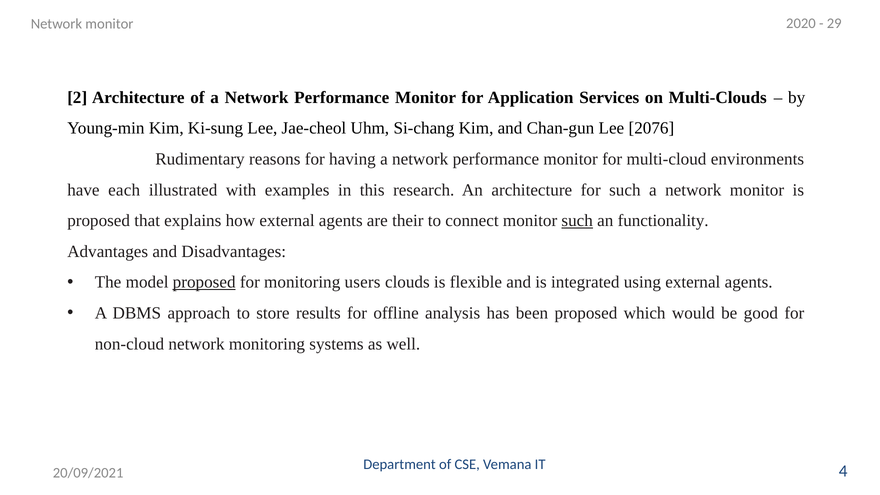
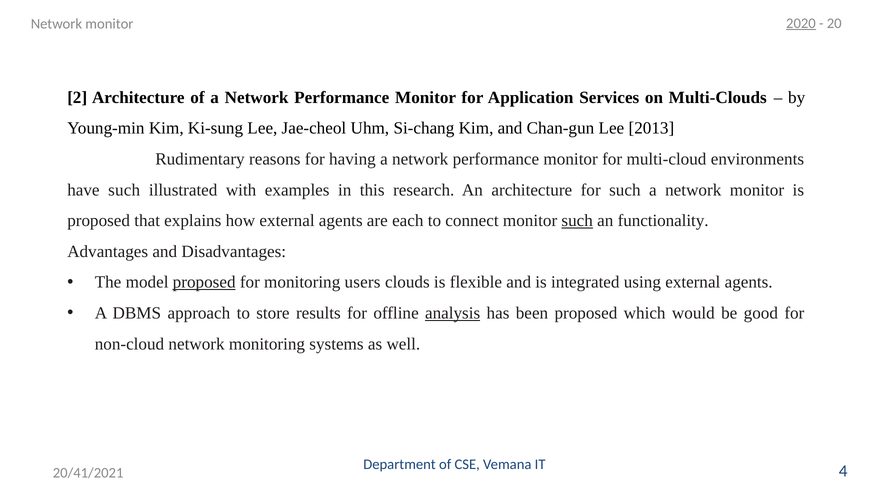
2020 underline: none -> present (801, 23)
29: 29 -> 20 (834, 23)
2076: 2076 -> 2013 (651, 128)
have each: each -> such (124, 190)
their: their -> each (408, 221)
analysis underline: none -> present (453, 313)
20/09/2021: 20/09/2021 -> 20/41/2021 (88, 473)
